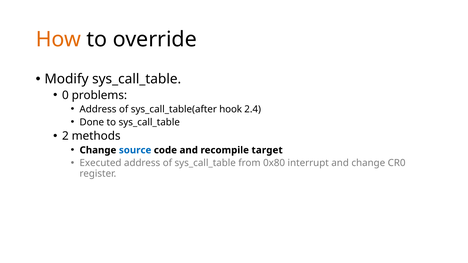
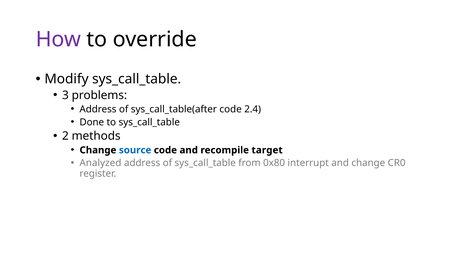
How colour: orange -> purple (58, 39)
0: 0 -> 3 (65, 95)
sys_call_table(after hook: hook -> code (231, 109)
Executed: Executed -> Analyzed (100, 163)
